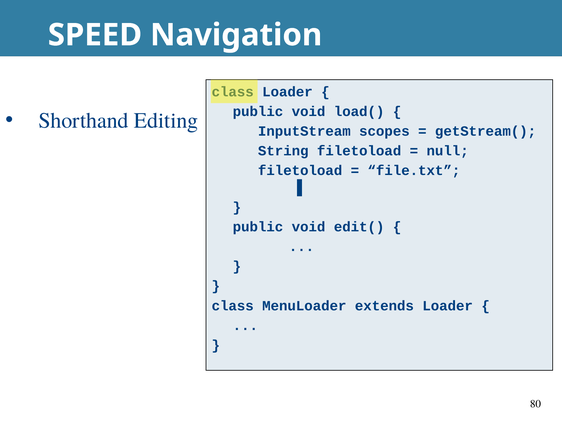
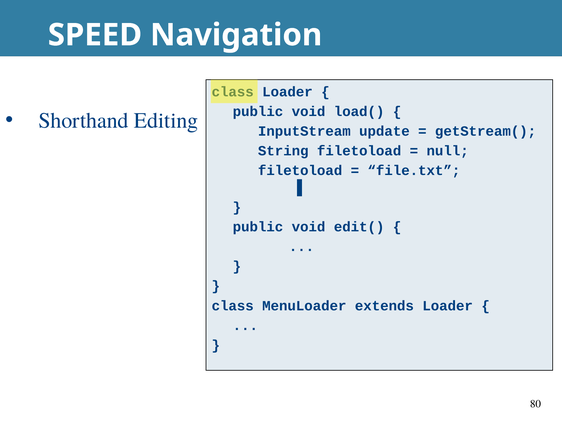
scopes: scopes -> update (384, 131)
